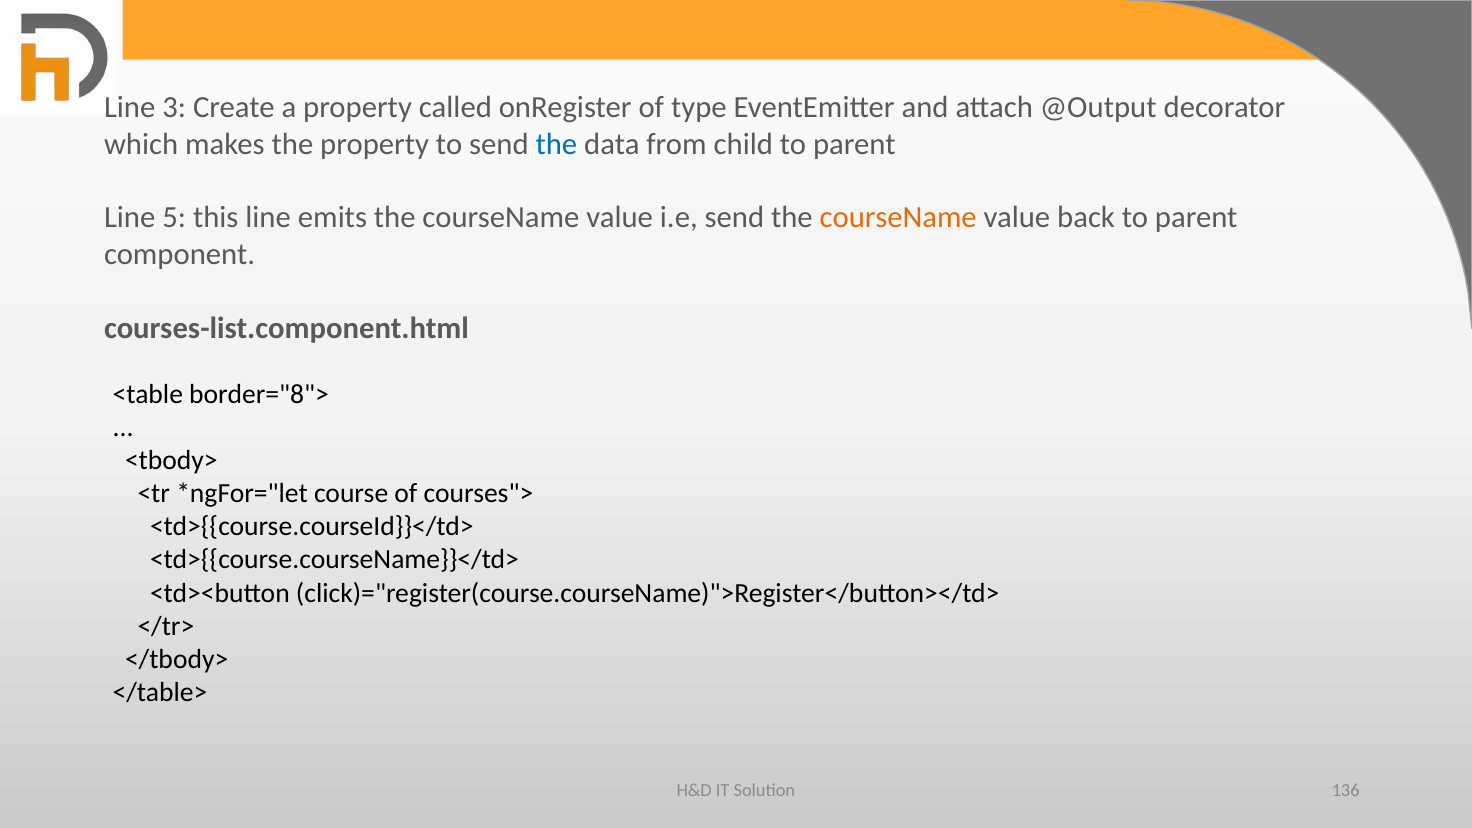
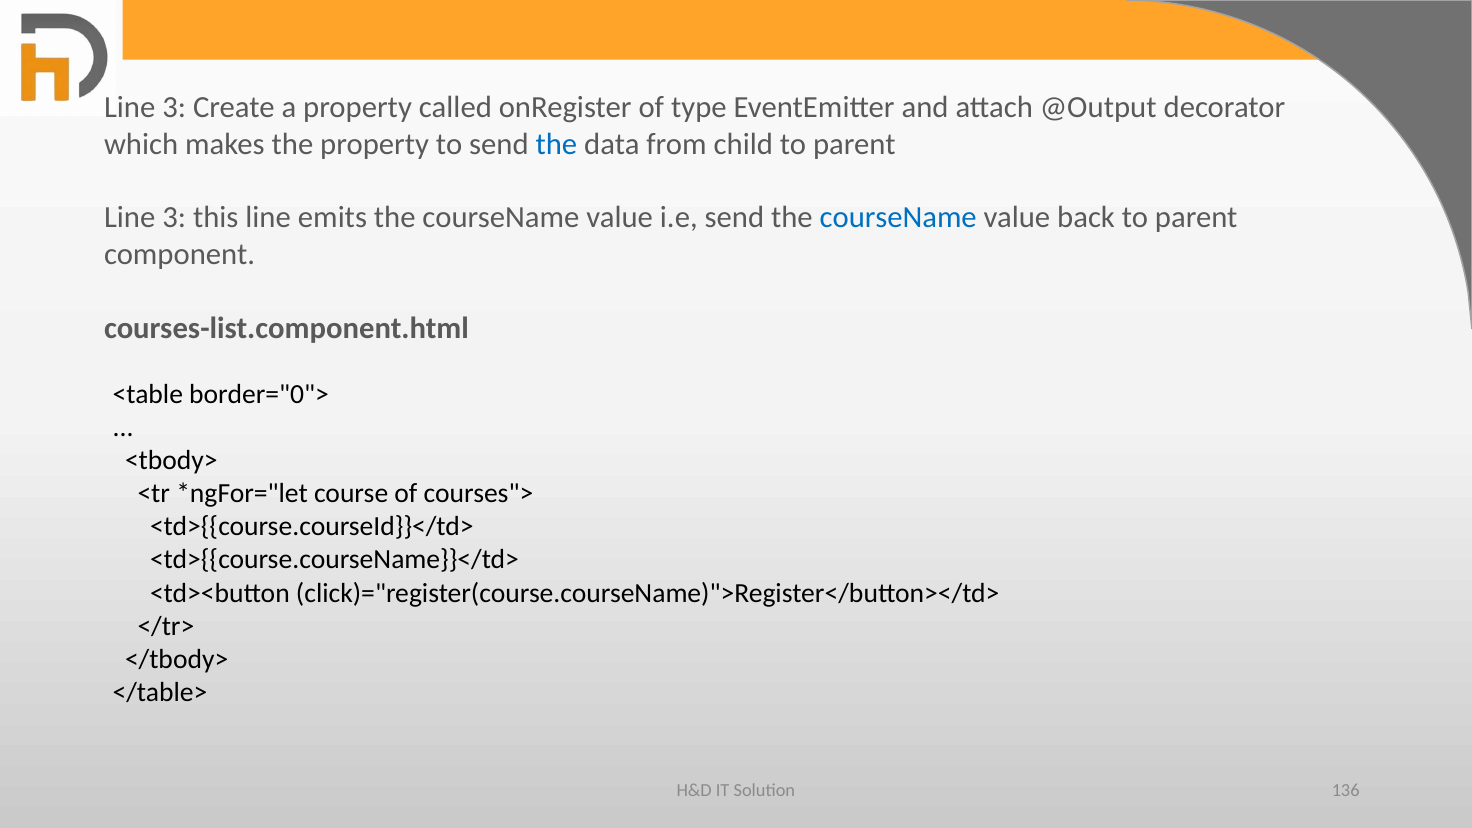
5: 5 -> 3 (174, 218)
courseName colour: orange -> blue (898, 218)
border="8">: border="8"> -> border="0"> (259, 394)
